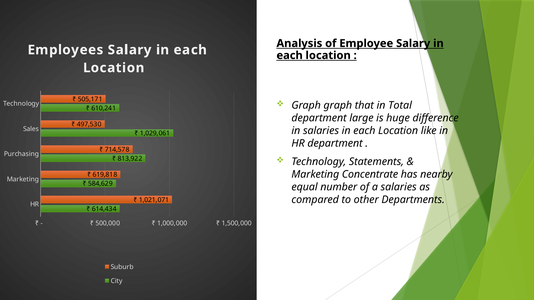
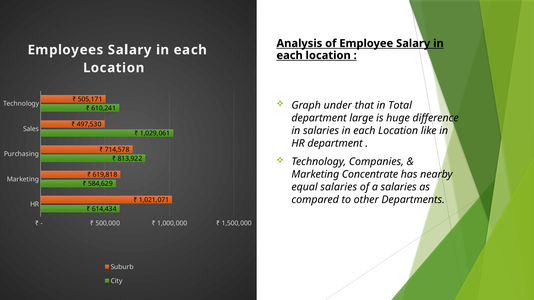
graph: graph -> under (338, 106)
Statements: Statements -> Companies (376, 162)
number: number -> salaries (339, 187)
